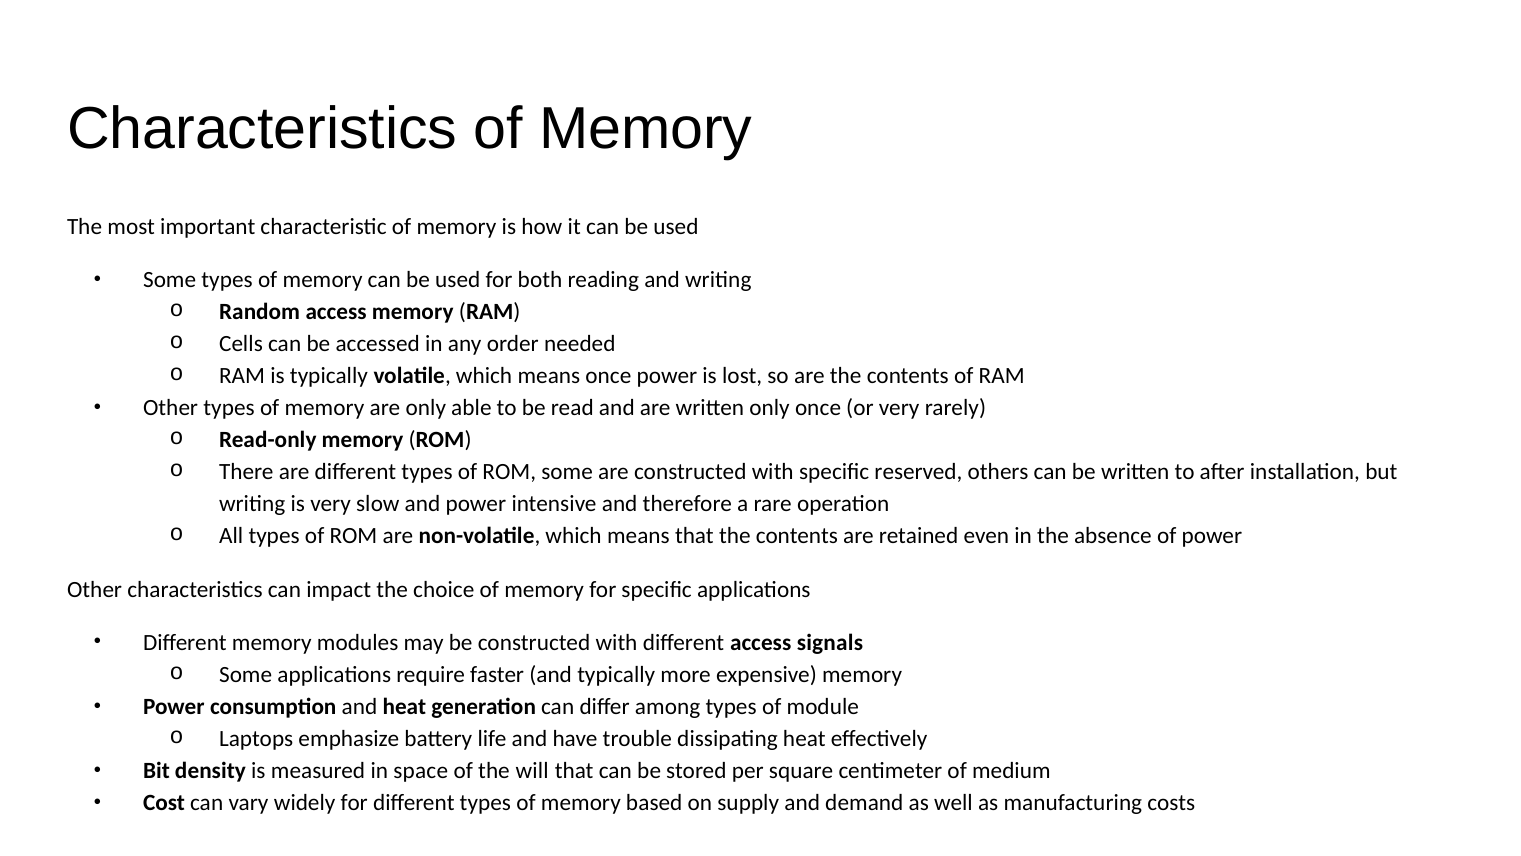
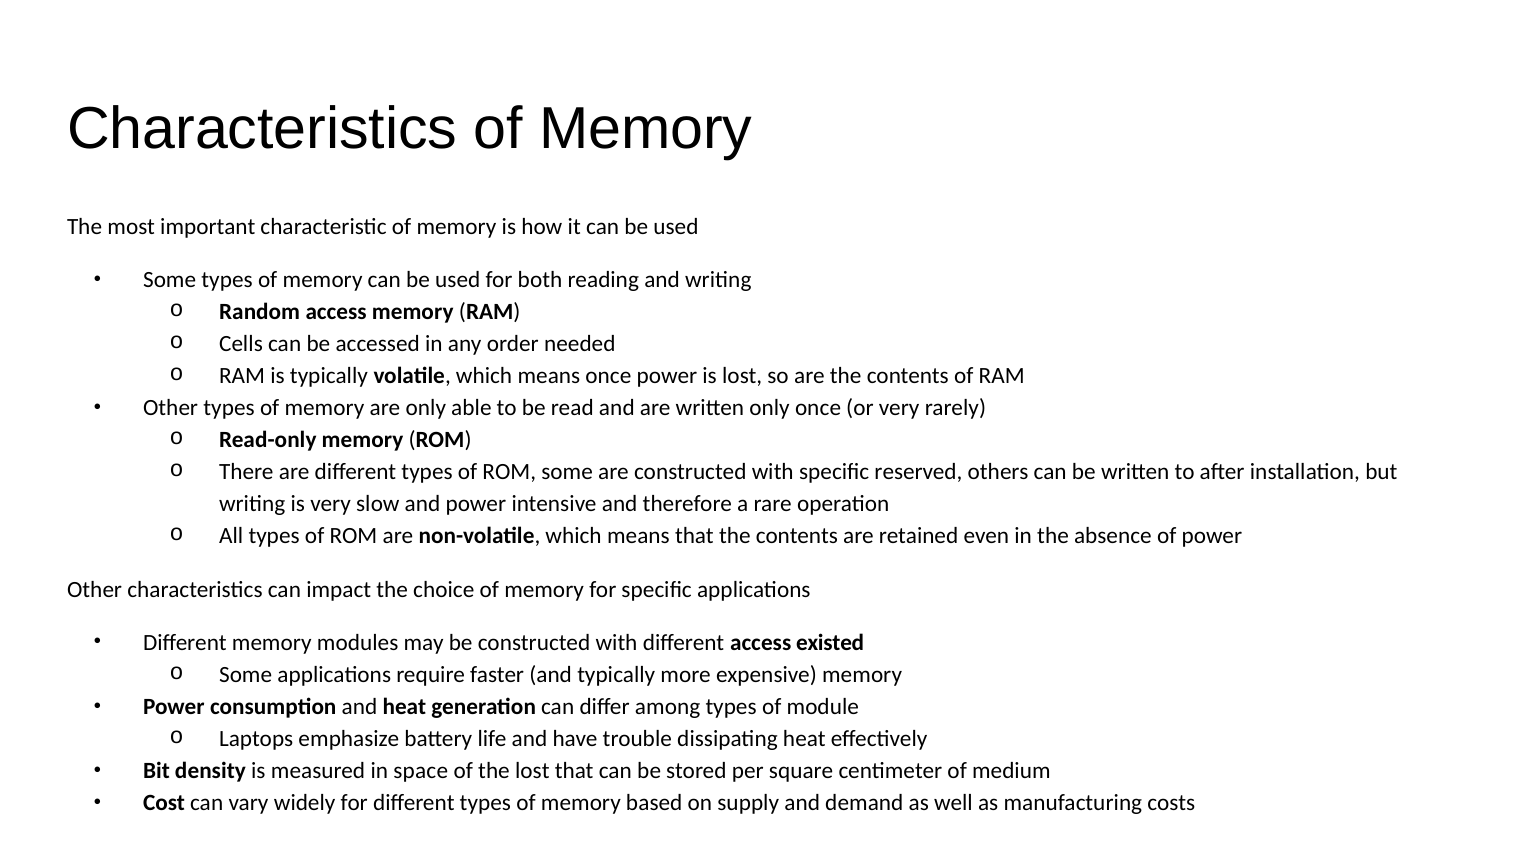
signals: signals -> existed (830, 642)
the will: will -> lost (532, 771)
